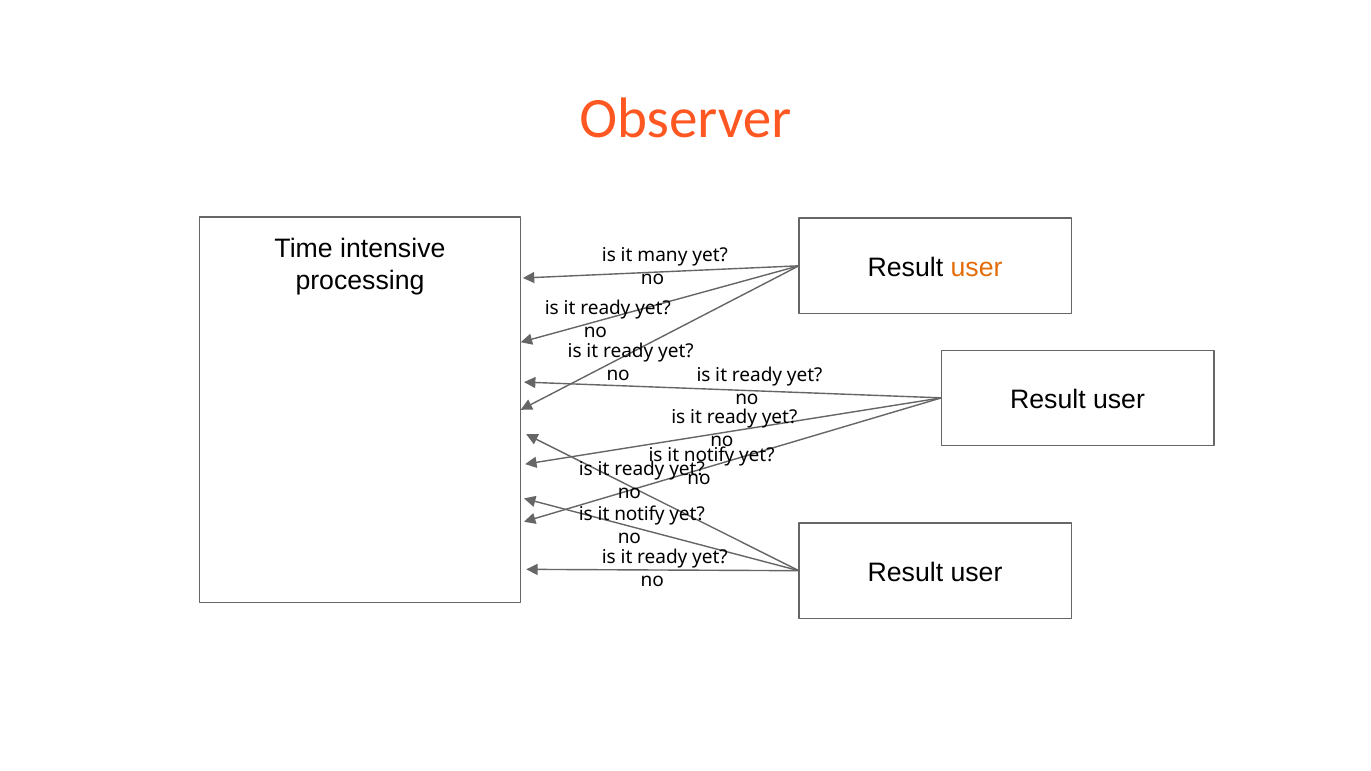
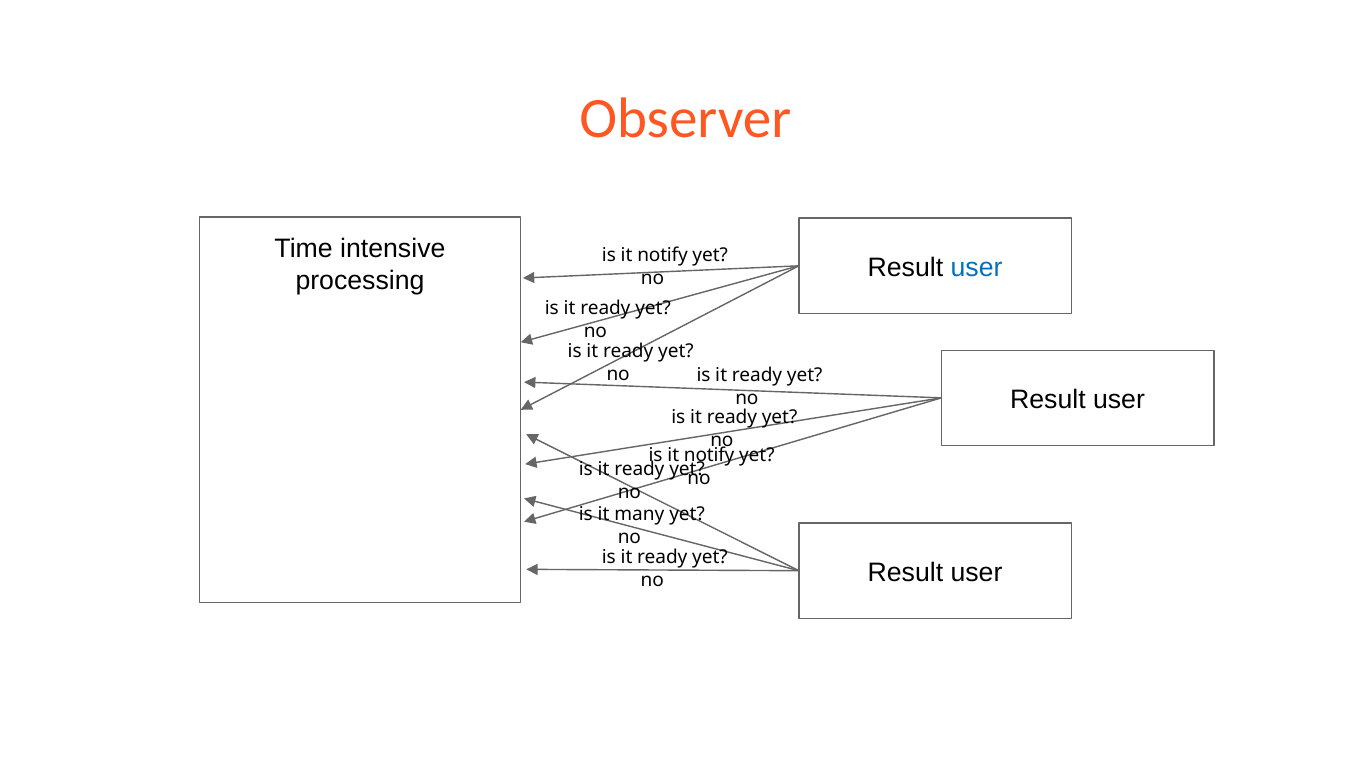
many: many -> notify (663, 256)
user colour: orange -> blue (977, 268)
notify: notify -> many (639, 515)
